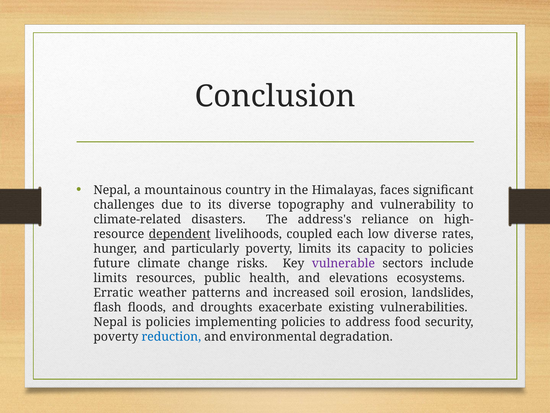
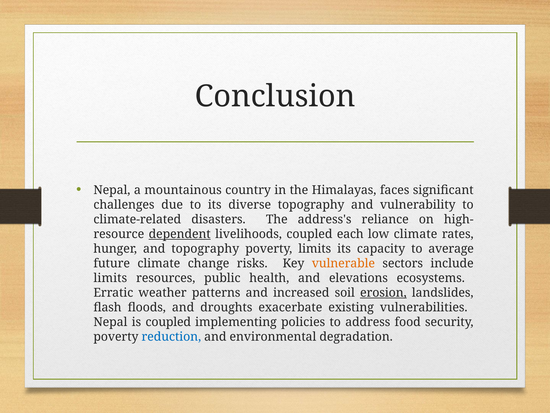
low diverse: diverse -> climate (416, 234)
and particularly: particularly -> topography (205, 248)
to policies: policies -> average (451, 248)
vulnerable colour: purple -> orange (343, 263)
erosion underline: none -> present (383, 292)
is policies: policies -> coupled (168, 322)
